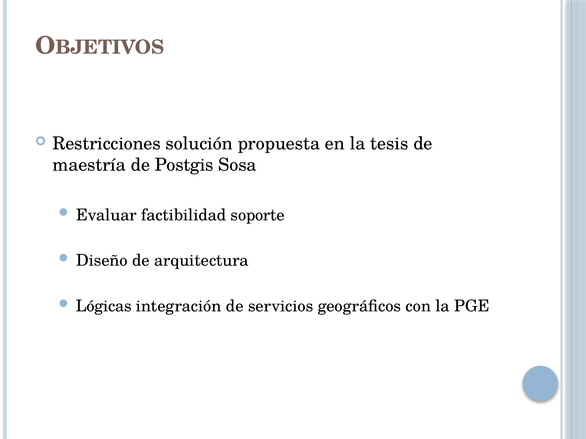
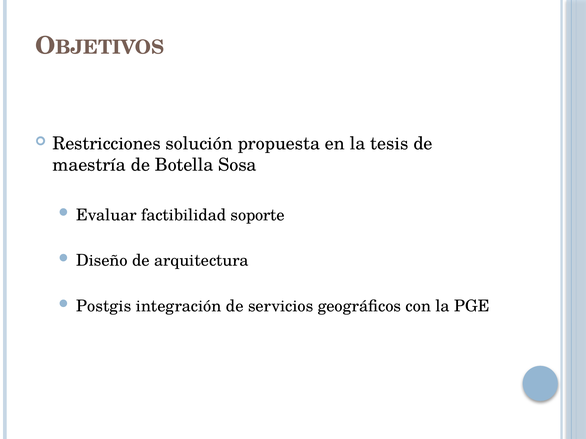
Postgis: Postgis -> Botella (184, 165)
Lógicas: Lógicas -> Postgis (104, 306)
